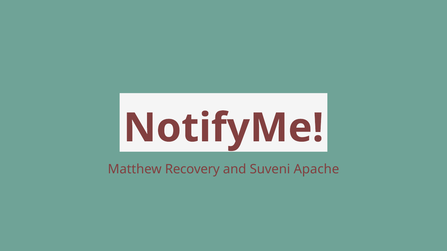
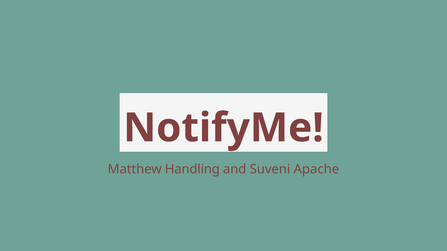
Recovery: Recovery -> Handling (192, 169)
